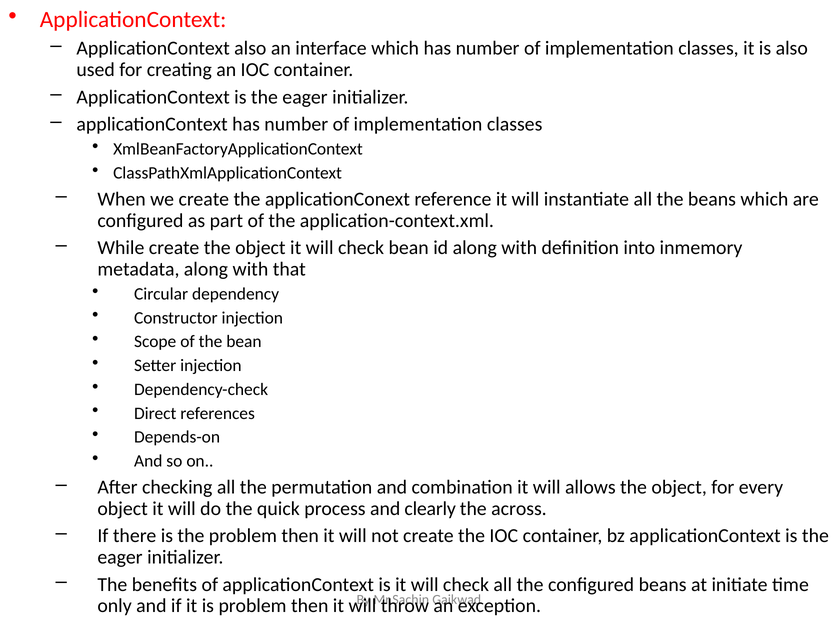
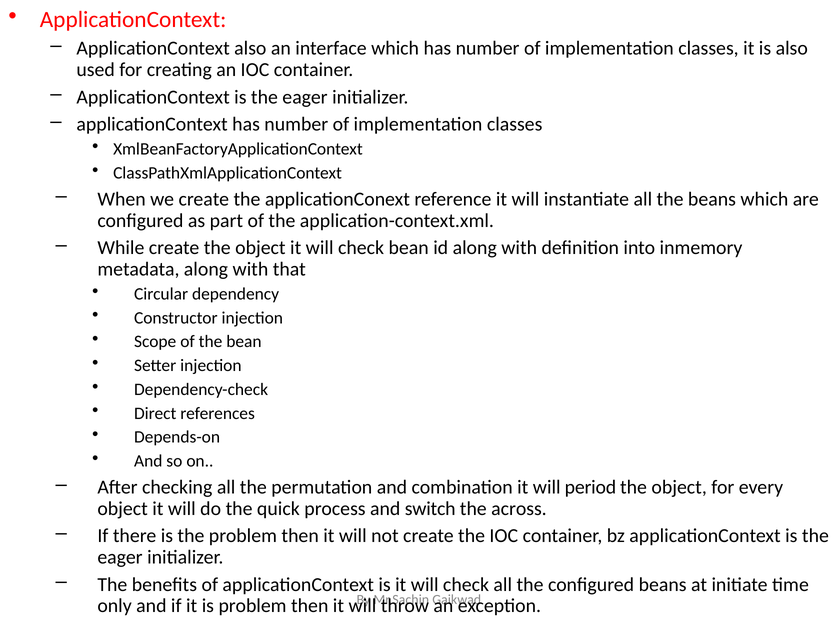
allows: allows -> period (590, 488)
clearly: clearly -> switch (430, 509)
